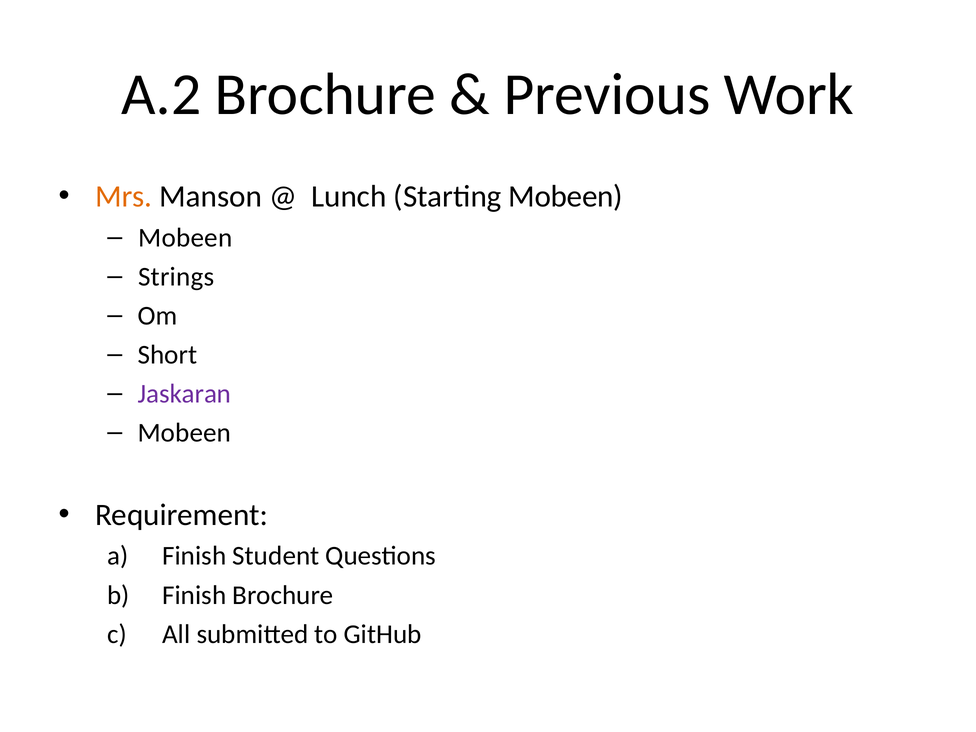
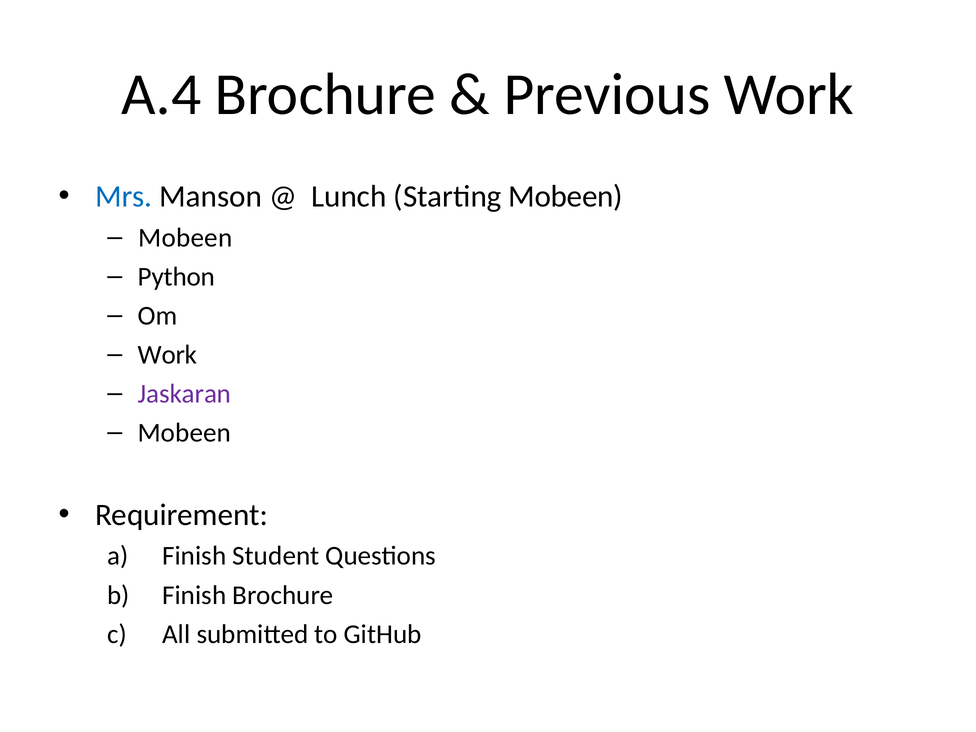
A.2: A.2 -> A.4 (161, 94)
Mrs colour: orange -> blue (124, 197)
Strings: Strings -> Python (177, 277)
Short: Short -> Work (168, 355)
